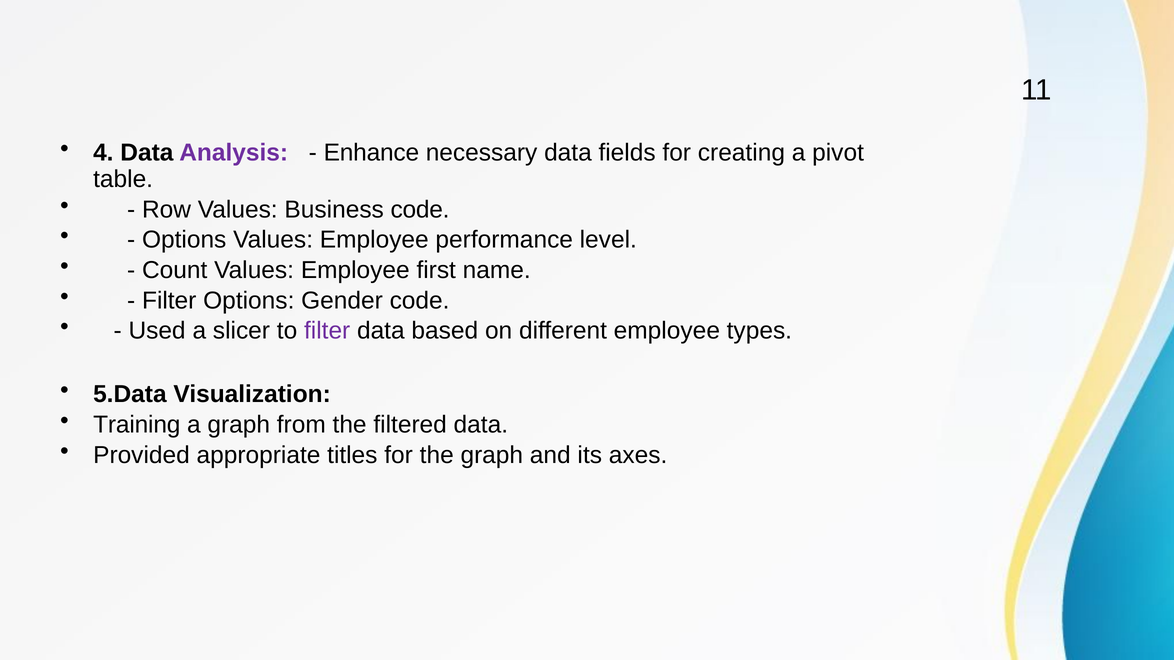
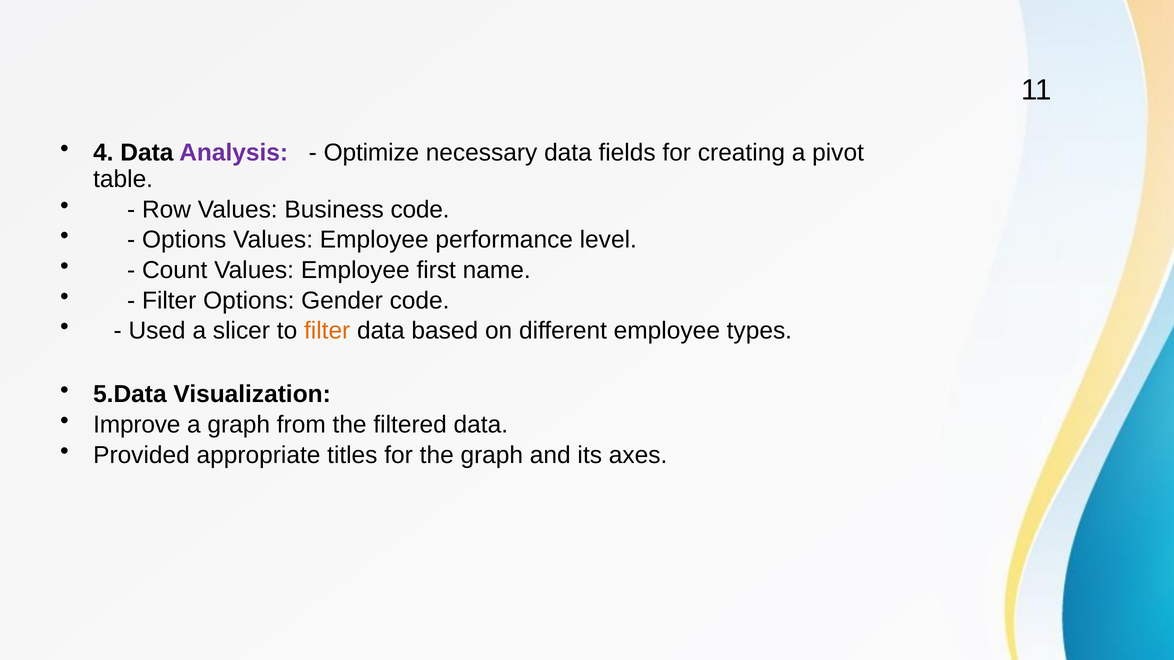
Enhance: Enhance -> Optimize (371, 153)
filter colour: purple -> orange (327, 331)
Training: Training -> Improve (137, 425)
